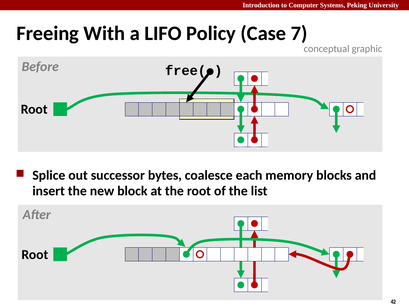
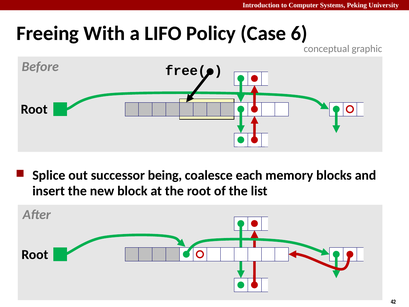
7: 7 -> 6 (299, 33)
bytes: bytes -> being (165, 175)
